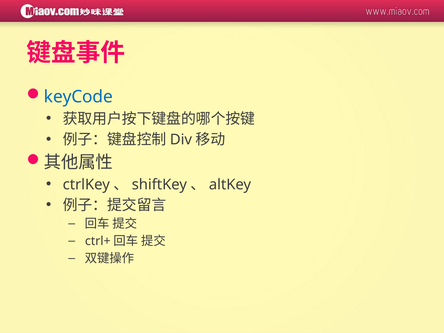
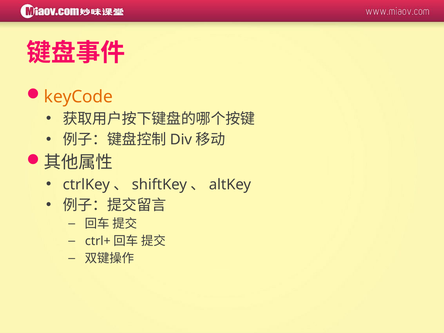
keyCode colour: blue -> orange (78, 97)
